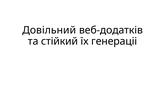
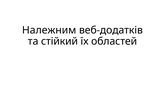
Довільний: Довільний -> Належним (49, 30)
генераціі: генераціі -> областей (114, 41)
